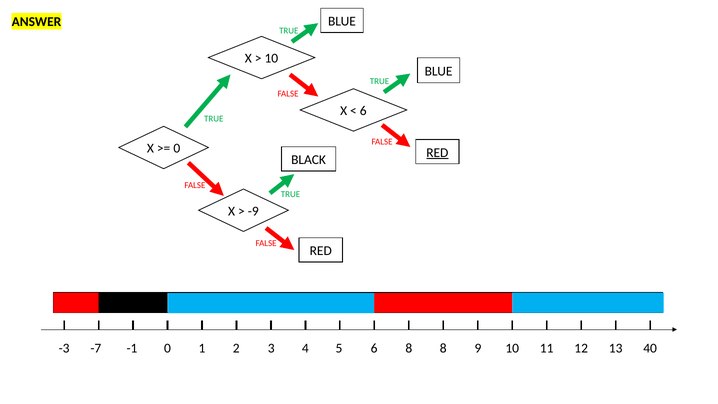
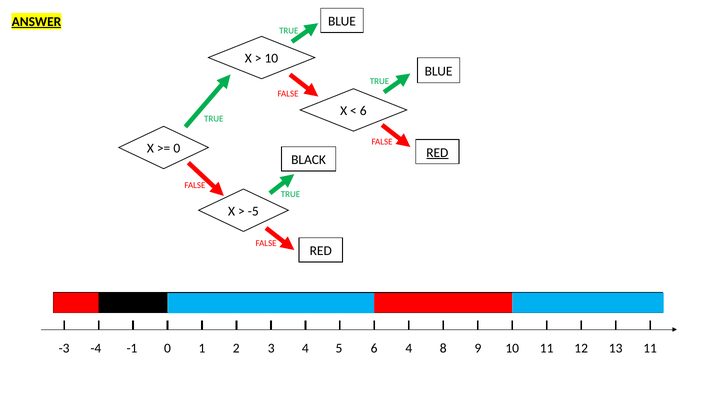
ANSWER underline: none -> present (36, 22)
-9: -9 -> -5 (253, 211)
-7: -7 -> -4 (96, 348)
1 8: 8 -> 4 (409, 348)
-3 40: 40 -> 11 (650, 348)
